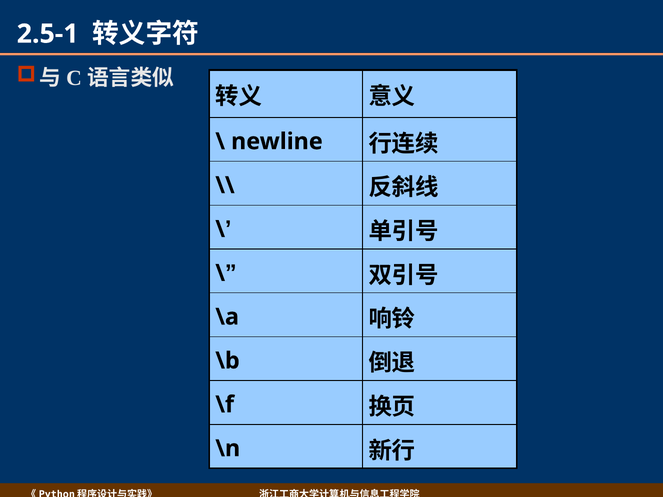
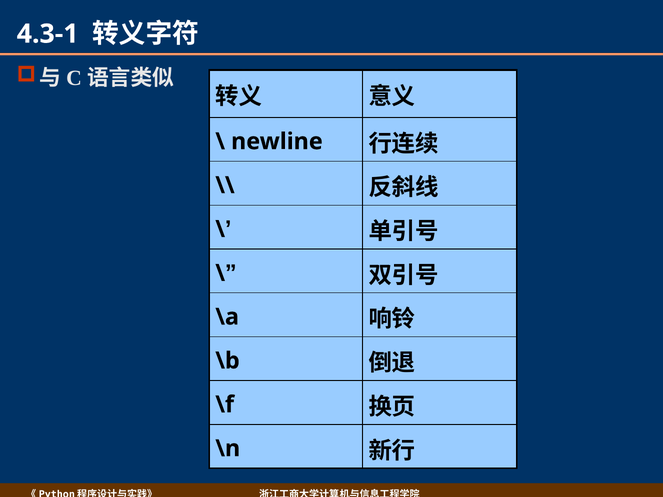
2.5-1: 2.5-1 -> 4.3-1 (48, 34)
